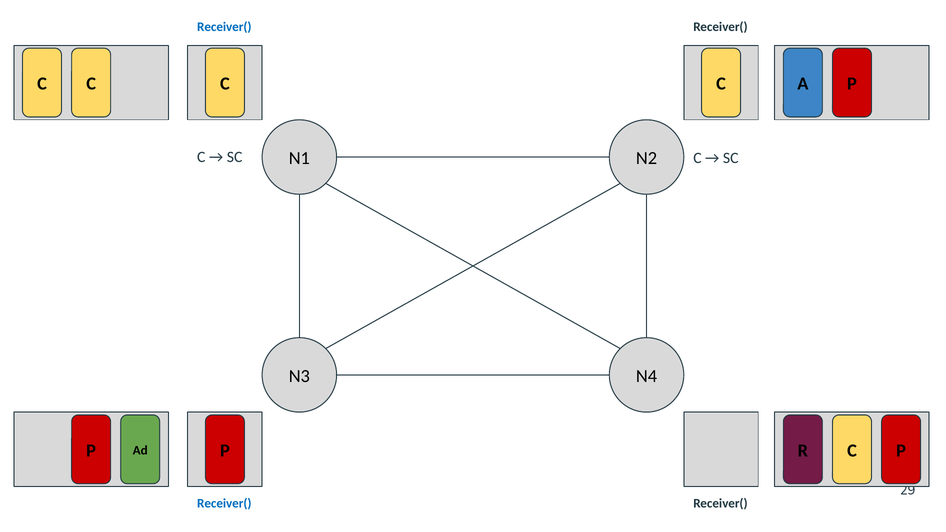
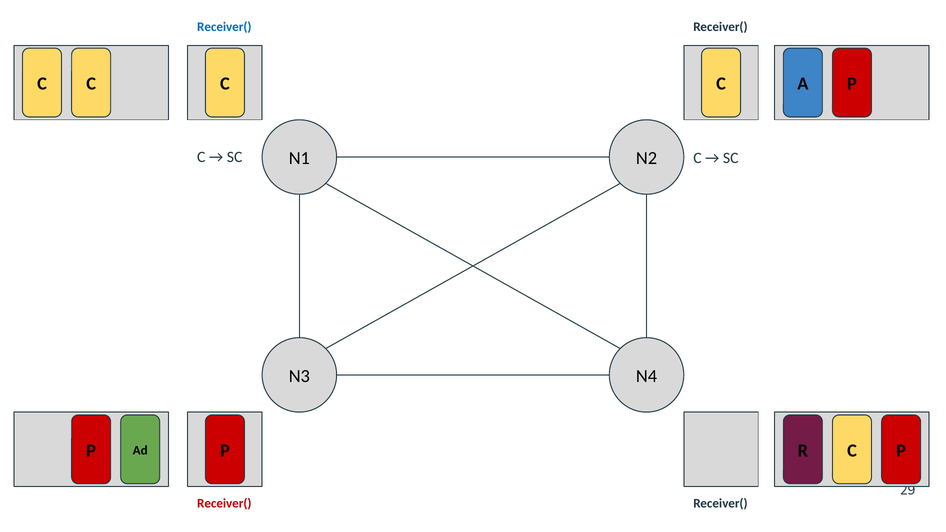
Receiver( colour: blue -> red (224, 503)
